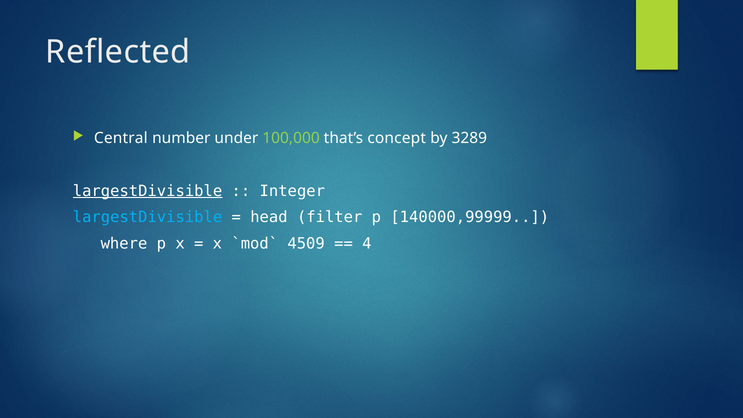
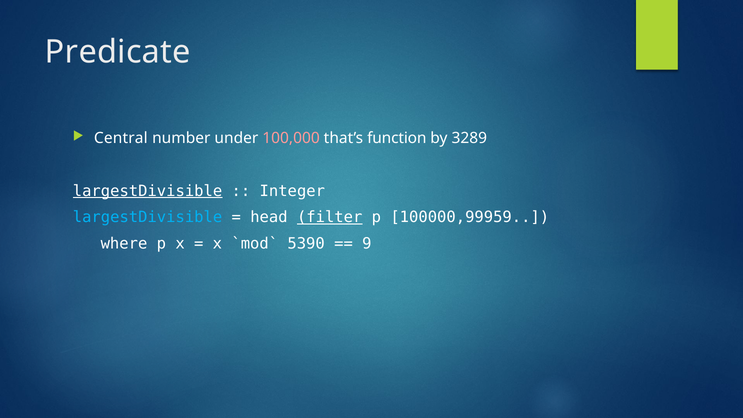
Reflected: Reflected -> Predicate (118, 52)
100,000 colour: light green -> pink (291, 138)
concept: concept -> function (397, 138)
filter underline: none -> present (330, 217)
140000,99999: 140000,99999 -> 100000,99959 (470, 217)
4509: 4509 -> 5390 (306, 244)
4: 4 -> 9 (367, 244)
